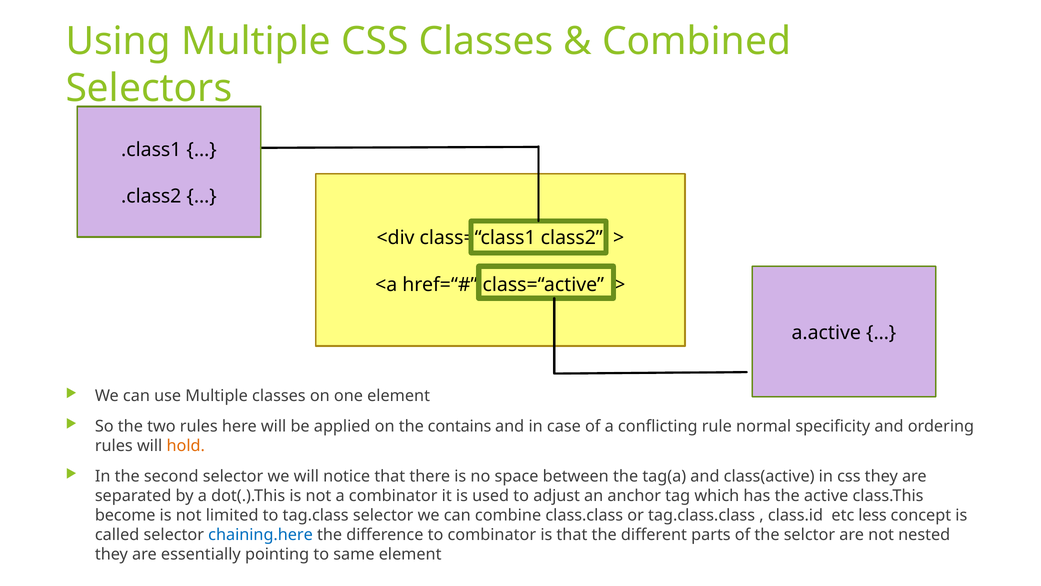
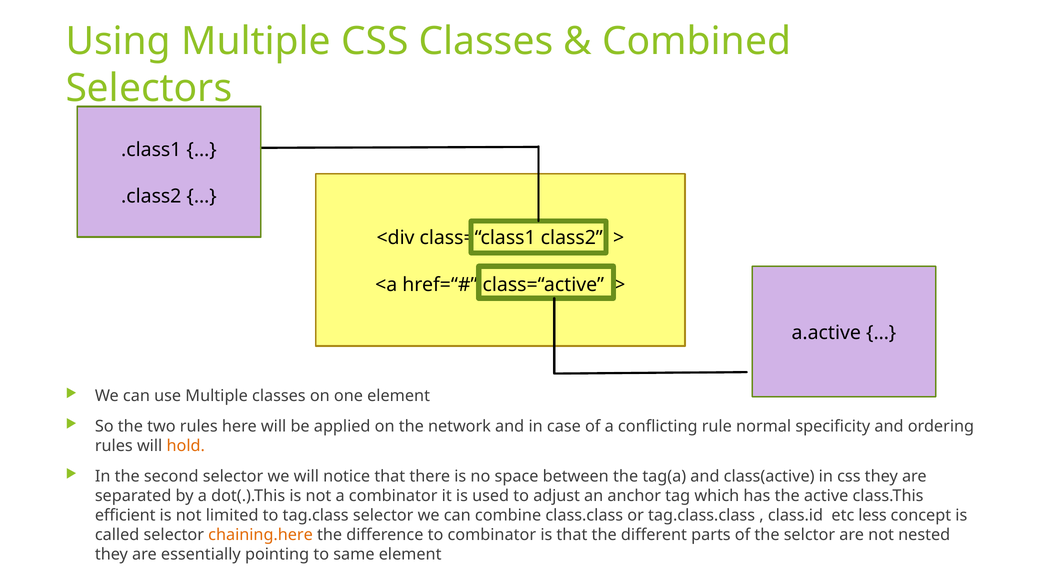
contains: contains -> network (459, 426)
become: become -> efficient (125, 515)
chaining.here colour: blue -> orange (261, 534)
